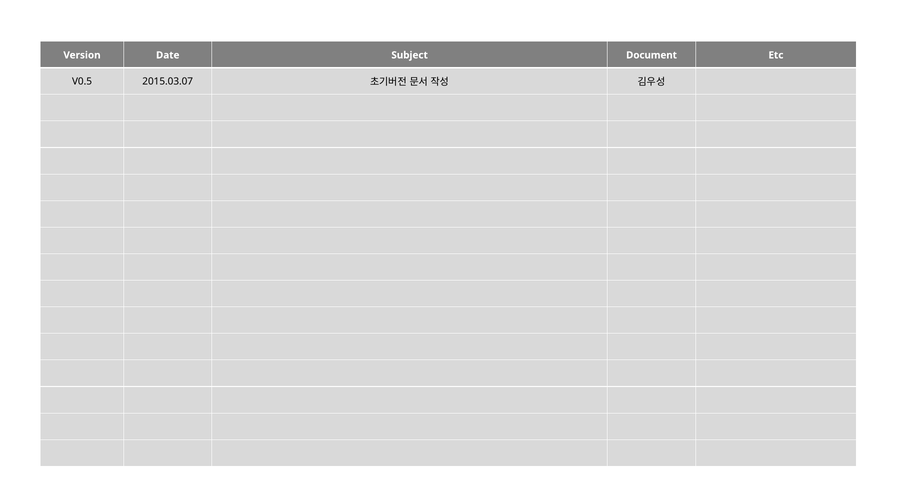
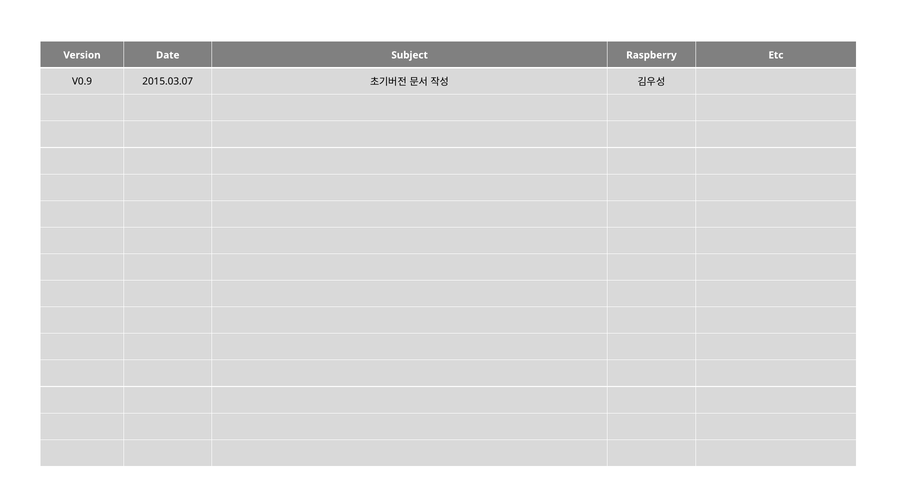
Document: Document -> Raspberry (651, 55)
V0.5: V0.5 -> V0.9 (82, 82)
